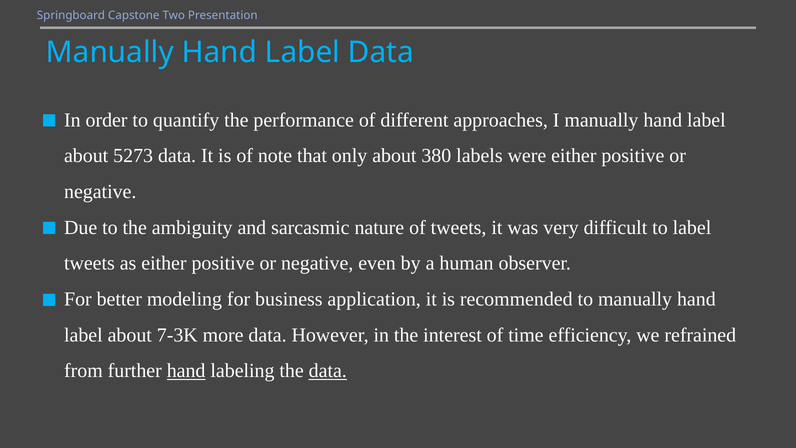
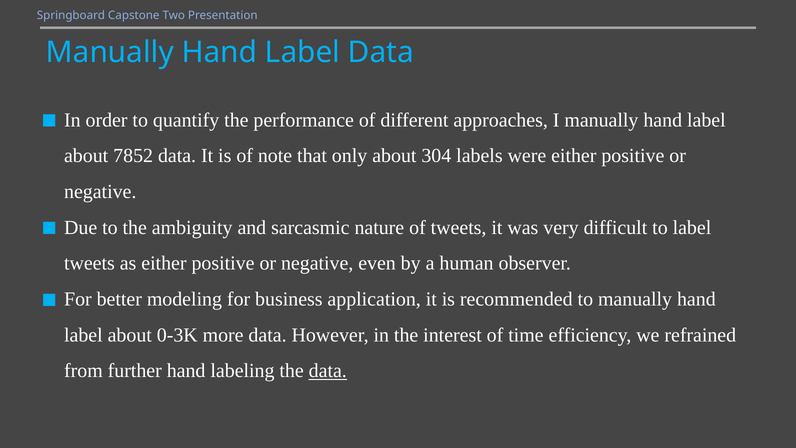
5273: 5273 -> 7852 (133, 156)
380: 380 -> 304 (436, 156)
7-3K: 7-3K -> 0-3K (177, 335)
hand underline: present -> none (186, 371)
